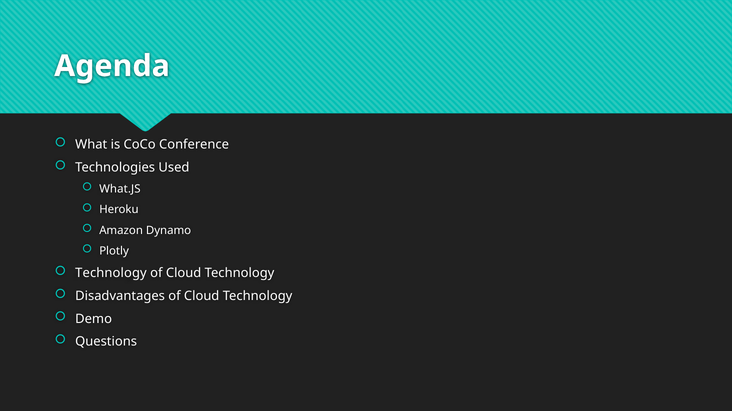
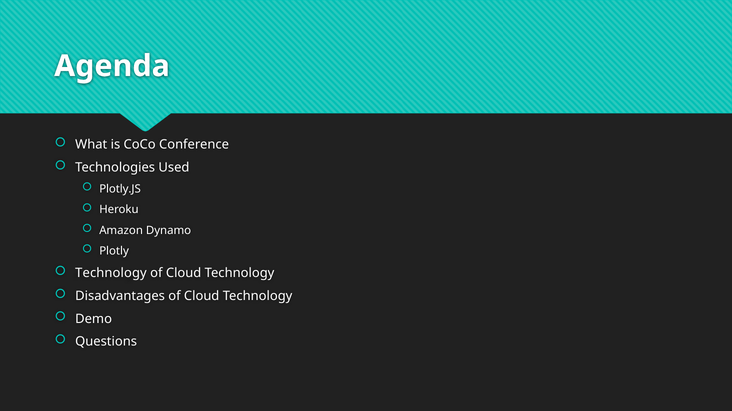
What.JS: What.JS -> Plotly.JS (120, 189)
